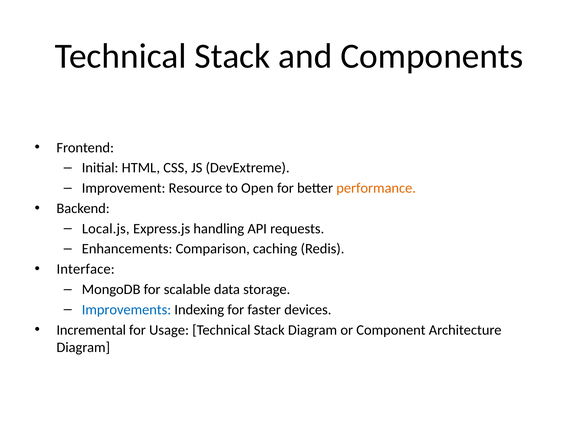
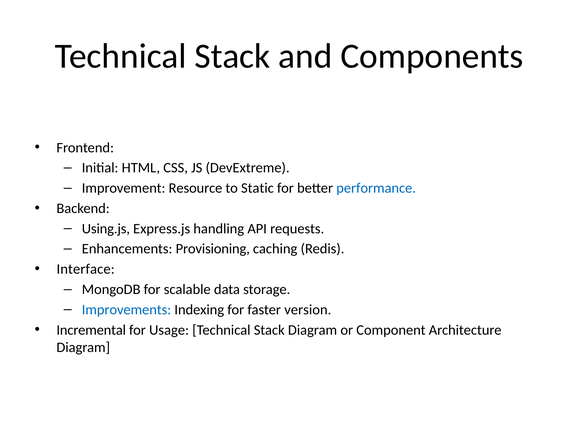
Open: Open -> Static (257, 188)
performance colour: orange -> blue (376, 188)
Local.js: Local.js -> Using.js (106, 229)
Comparison: Comparison -> Provisioning (213, 249)
devices: devices -> version (308, 310)
